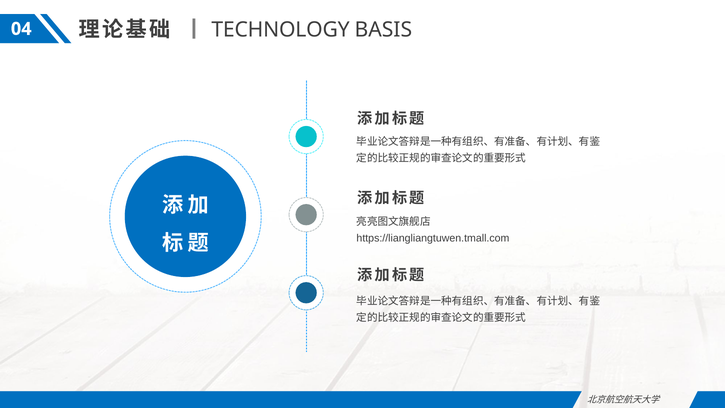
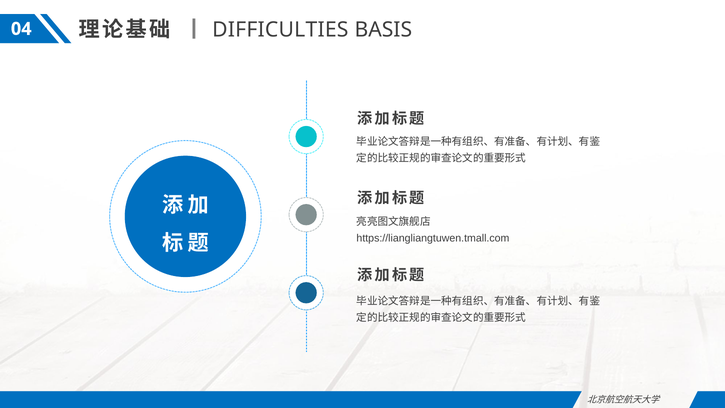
TECHNOLOGY: TECHNOLOGY -> DIFFICULTIES (280, 30)
